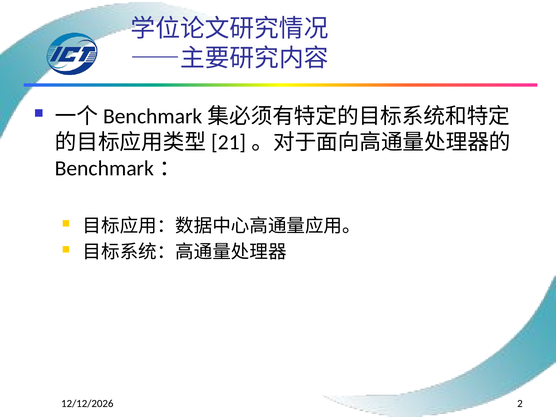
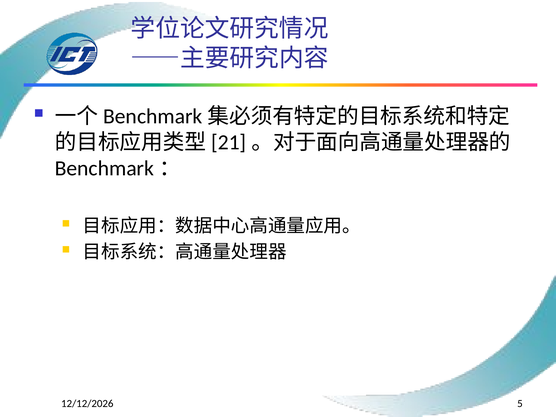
2: 2 -> 5 (520, 404)
